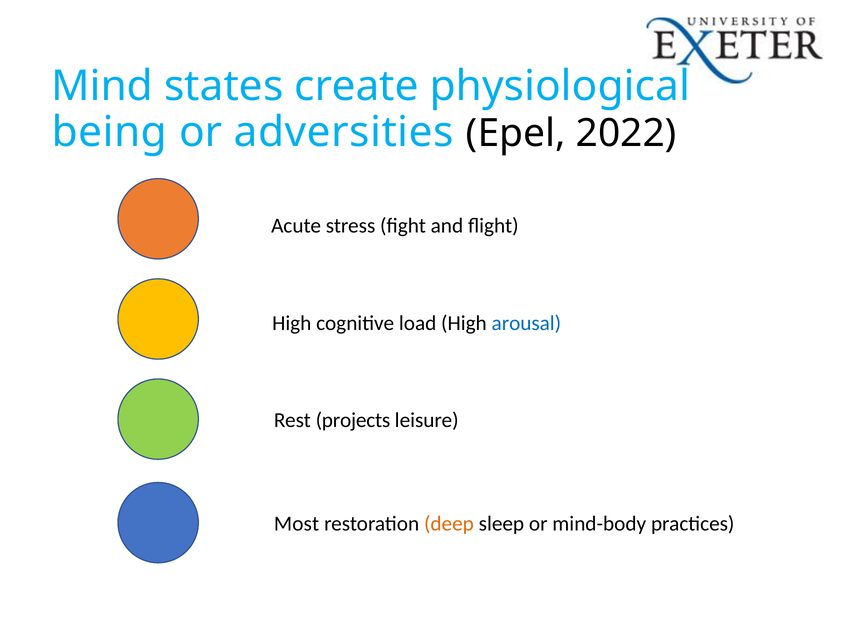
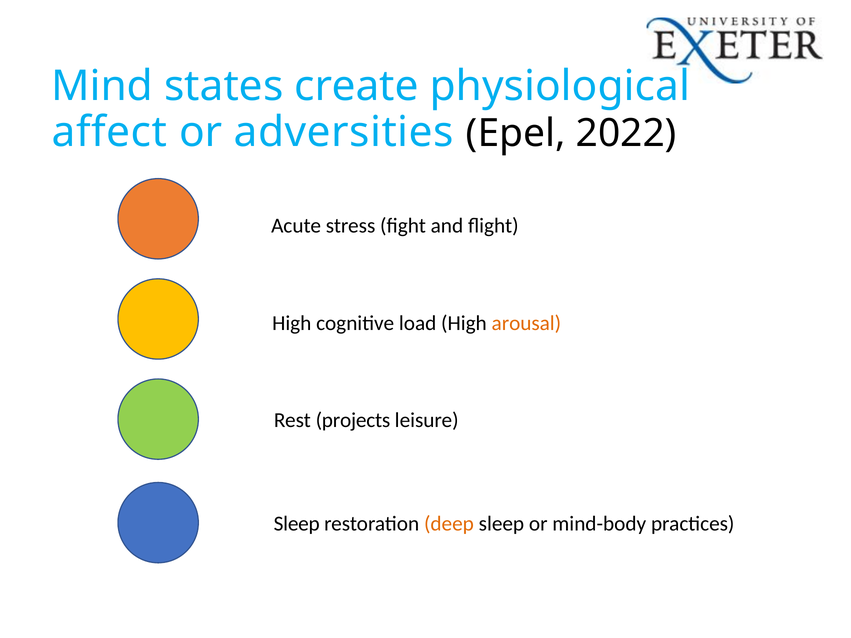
being: being -> affect (109, 132)
arousal colour: blue -> orange (526, 323)
Most: Most -> Sleep (297, 524)
